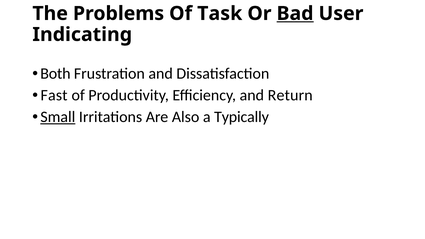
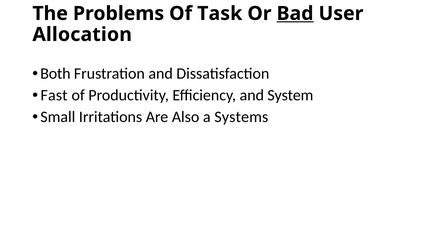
Indicating: Indicating -> Allocation (82, 35)
Return: Return -> System (290, 95)
Small underline: present -> none (58, 117)
Typically: Typically -> Systems (241, 117)
